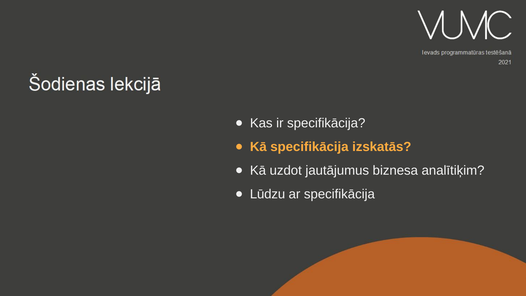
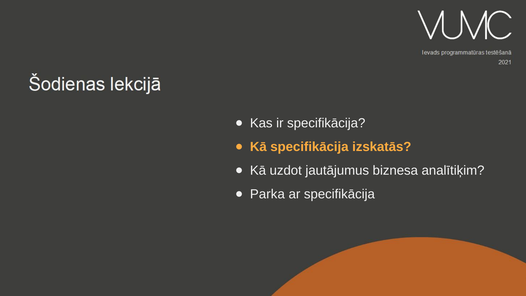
Lūdzu: Lūdzu -> Parka (267, 194)
